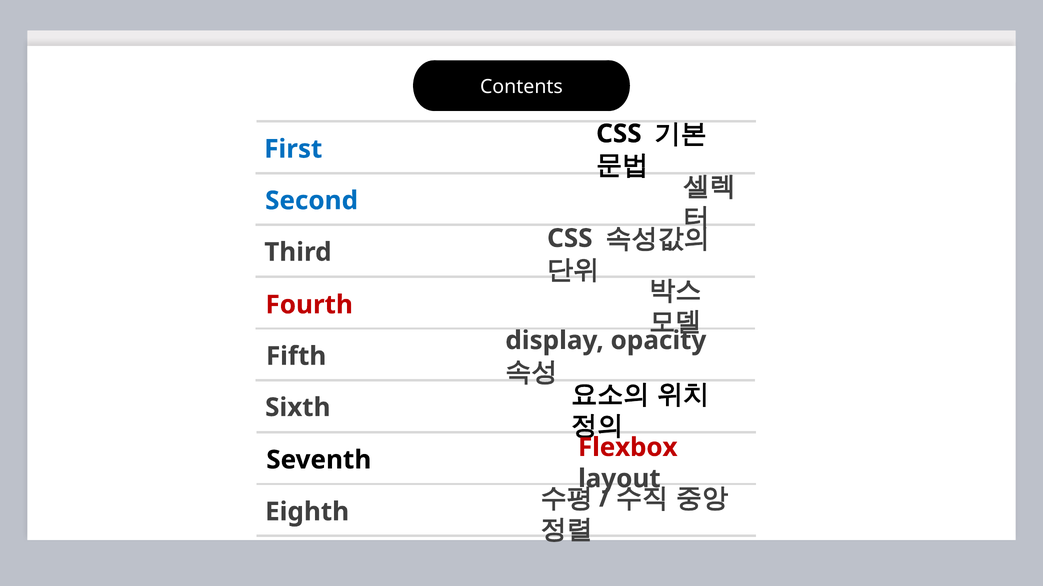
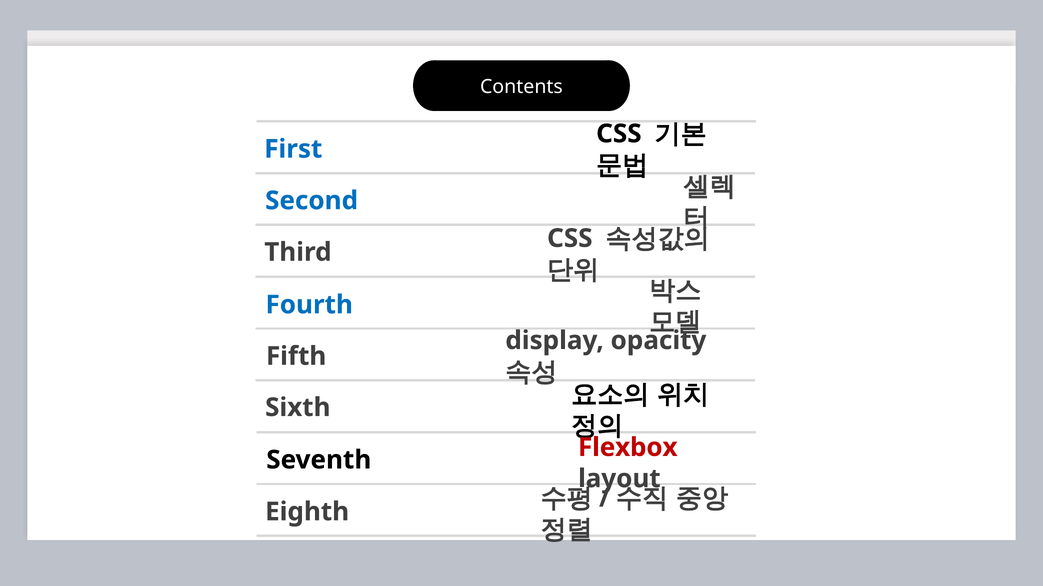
Fourth colour: red -> blue (309, 305)
